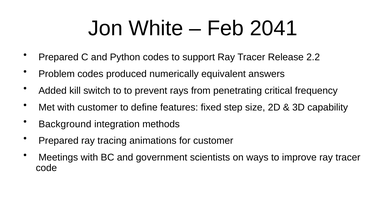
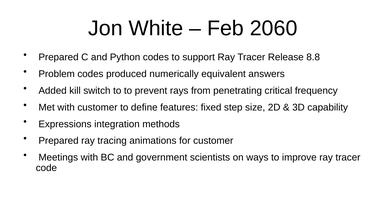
2041: 2041 -> 2060 (274, 28)
2.2: 2.2 -> 8.8 (313, 57)
Background: Background -> Expressions (65, 124)
